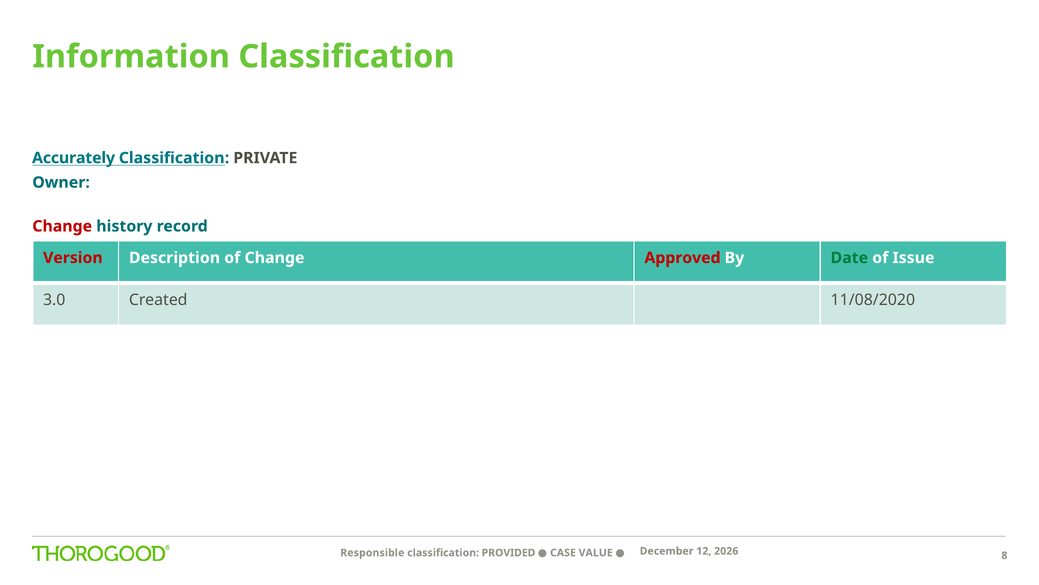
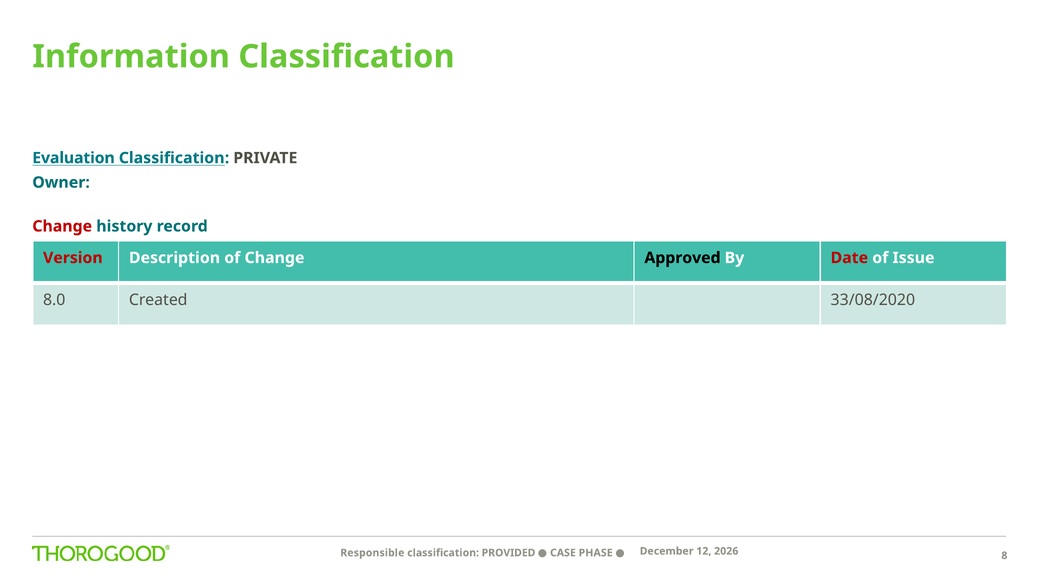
Accurately: Accurately -> Evaluation (74, 158)
Approved colour: red -> black (682, 258)
Date colour: green -> red (849, 258)
3.0: 3.0 -> 8.0 (54, 300)
11/08/2020: 11/08/2020 -> 33/08/2020 (873, 300)
VALUE: VALUE -> PHASE (596, 552)
